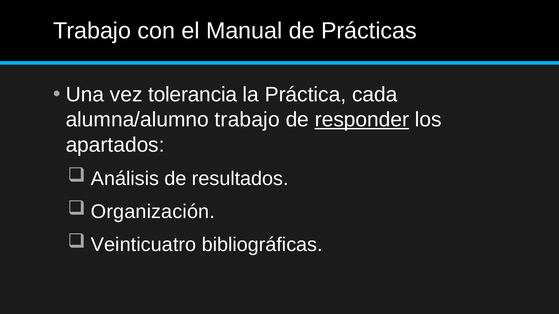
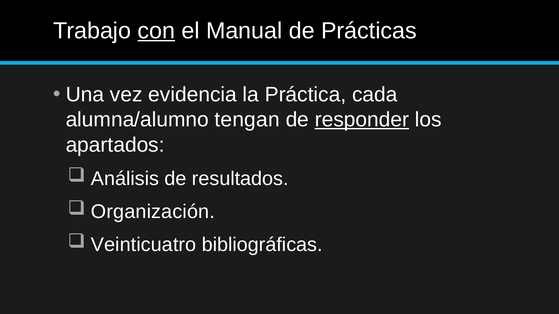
con underline: none -> present (156, 31)
tolerancia: tolerancia -> evidencia (193, 95)
alumna/alumno trabajo: trabajo -> tengan (247, 120)
